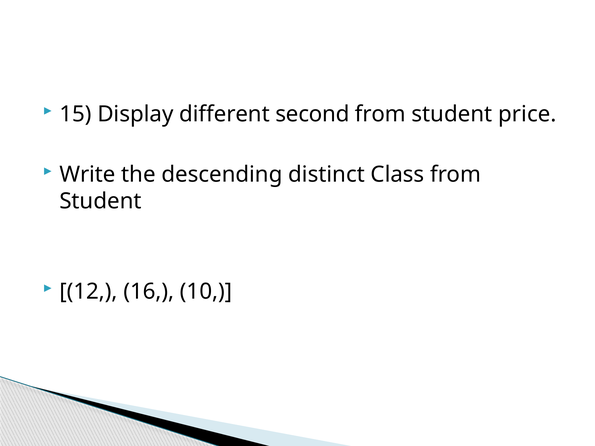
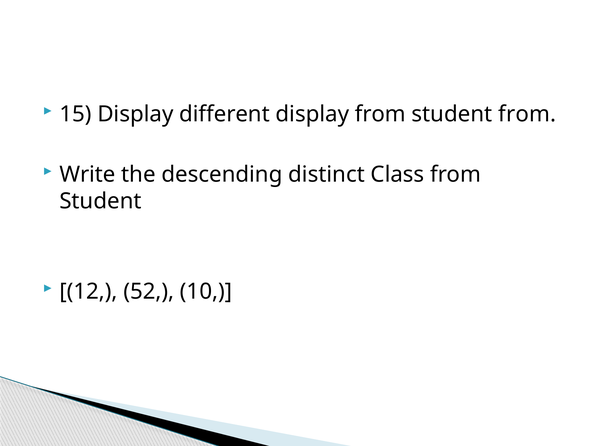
different second: second -> display (312, 114)
student price: price -> from (527, 114)
16: 16 -> 52 (149, 292)
